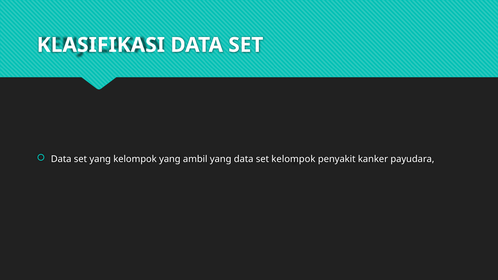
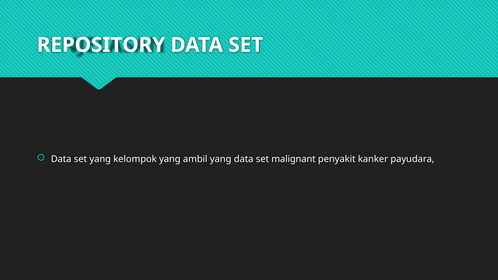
KLASIFIKASI: KLASIFIKASI -> REPOSITORY (101, 45)
set kelompok: kelompok -> malignant (294, 159)
